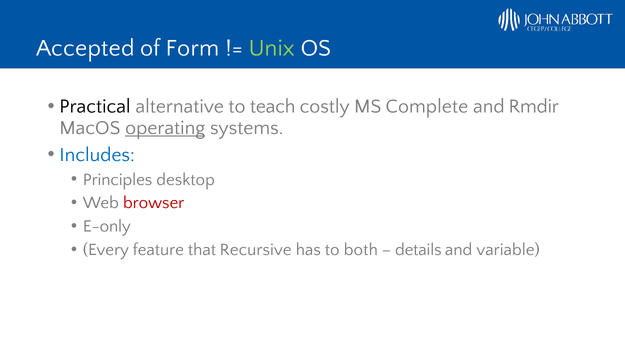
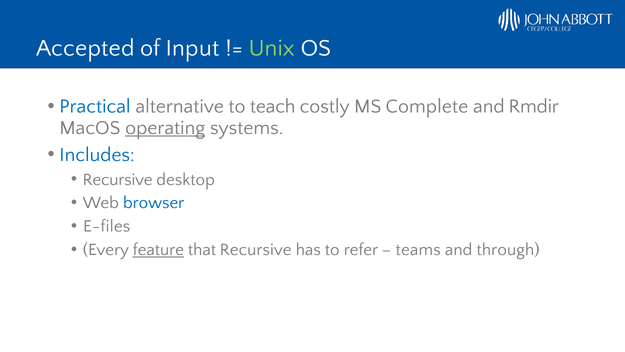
Form: Form -> Input (193, 48)
Practical colour: black -> blue (95, 106)
Principles: Principles -> Recursive (118, 179)
browser colour: red -> blue (154, 203)
E-only: E-only -> E-files (107, 226)
feature underline: none -> present (158, 249)
both: both -> refer (361, 249)
details: details -> teams (418, 249)
variable: variable -> through (508, 249)
